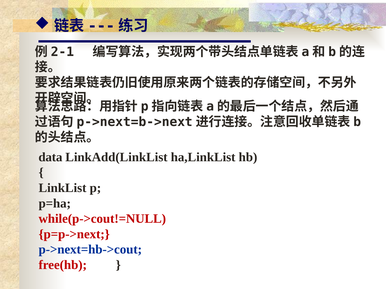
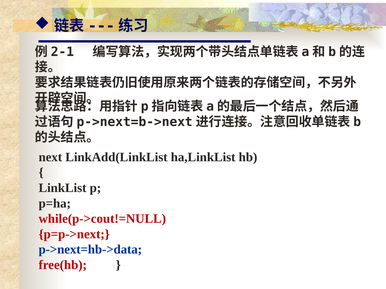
data: data -> next (50, 157)
p->next=hb->cout: p->next=hb->cout -> p->next=hb->data (90, 250)
